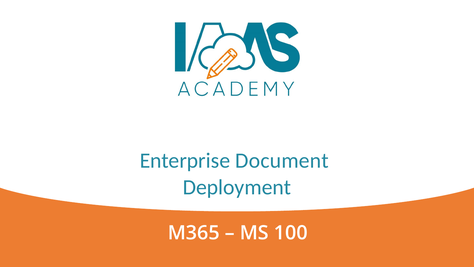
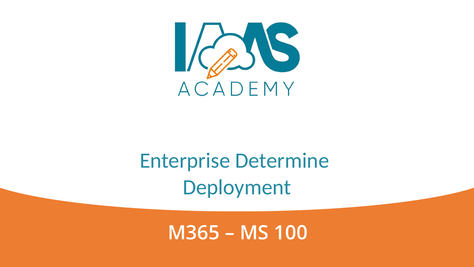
Document: Document -> Determine (282, 160)
